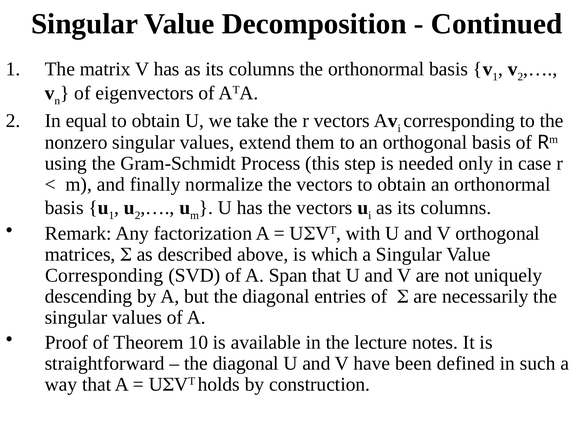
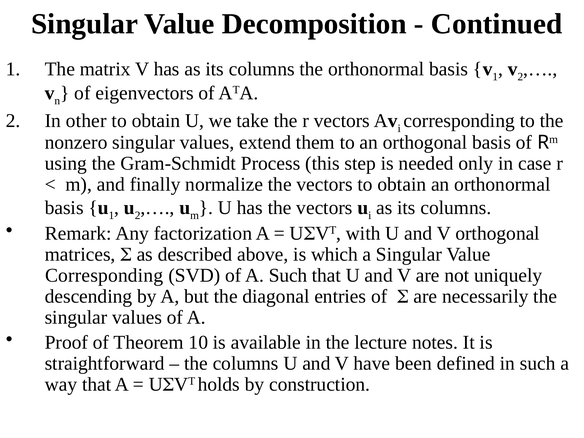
equal: equal -> other (86, 121)
A Span: Span -> Such (288, 275)
diagonal: diagonal -> columns (246, 363)
